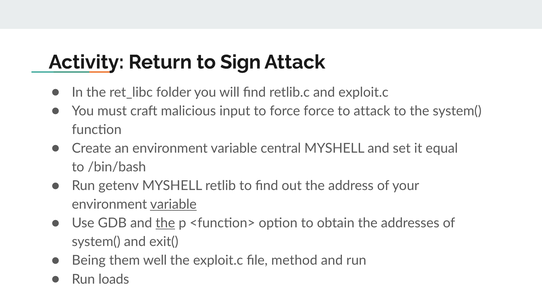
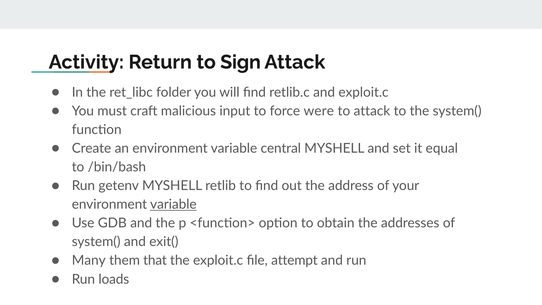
force force: force -> were (319, 111)
the underline: present -> none (165, 223)
Being: Being -> Many (89, 260)
well: well -> that (155, 260)
method: method -> attempt (294, 260)
